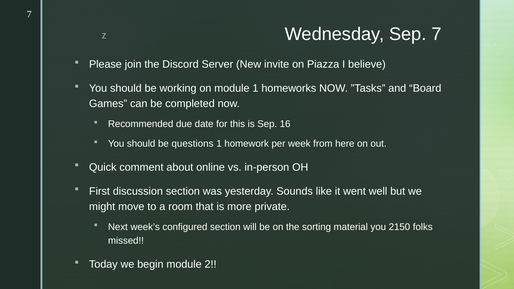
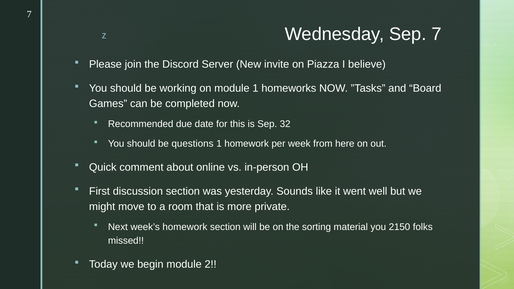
16: 16 -> 32 (285, 124)
week’s configured: configured -> homework (185, 227)
